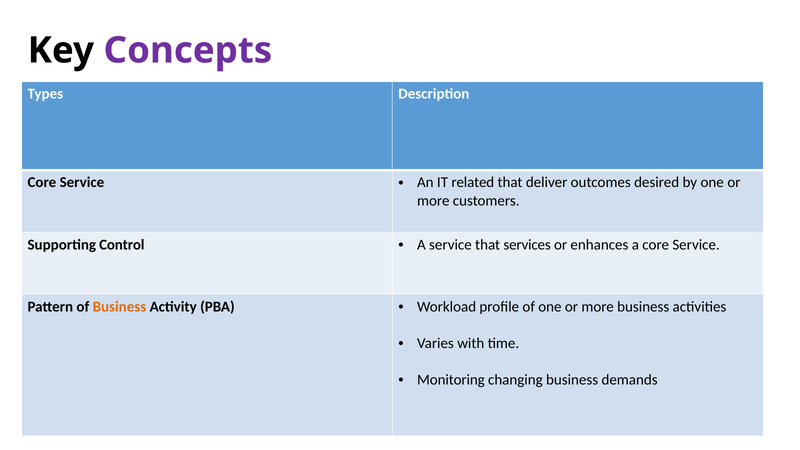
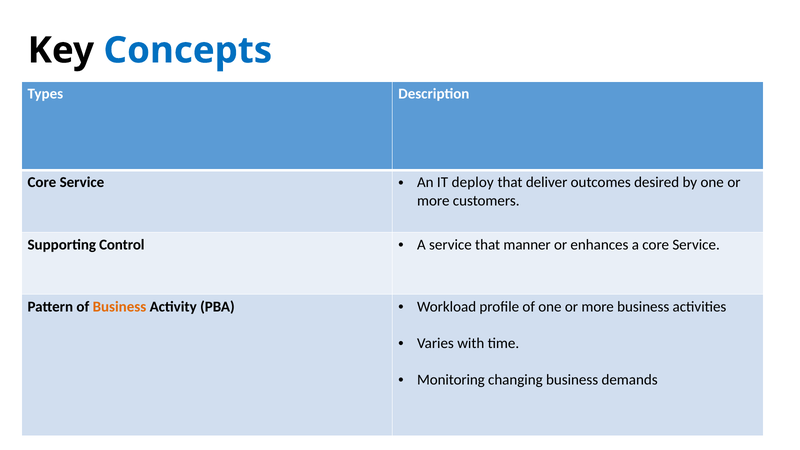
Concepts colour: purple -> blue (188, 50)
related: related -> deploy (473, 183)
services: services -> manner (527, 245)
